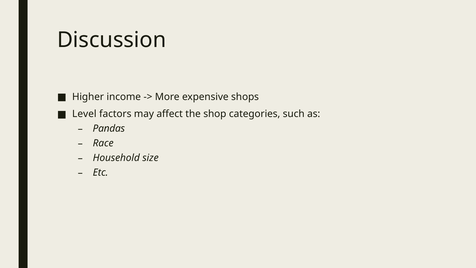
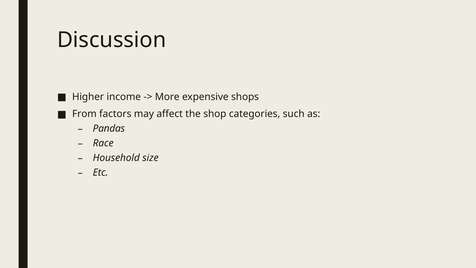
Level: Level -> From (84, 114)
